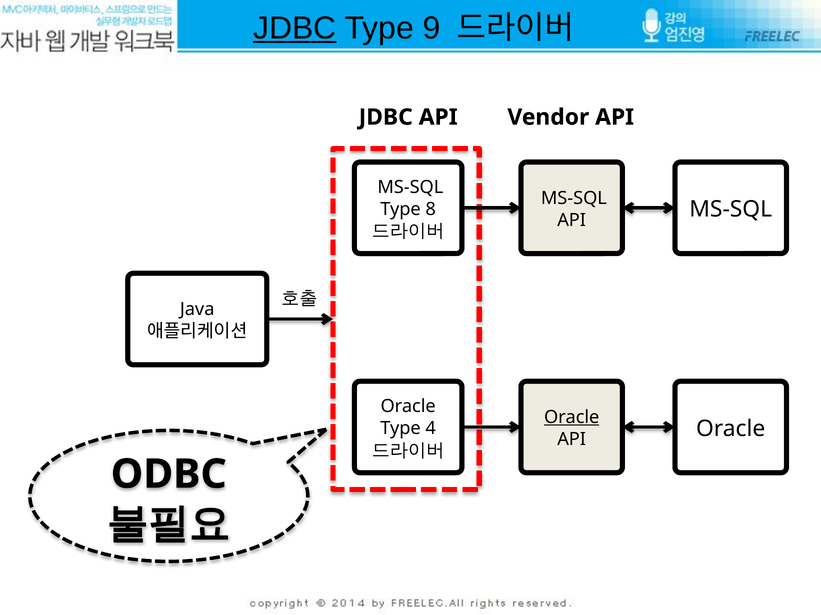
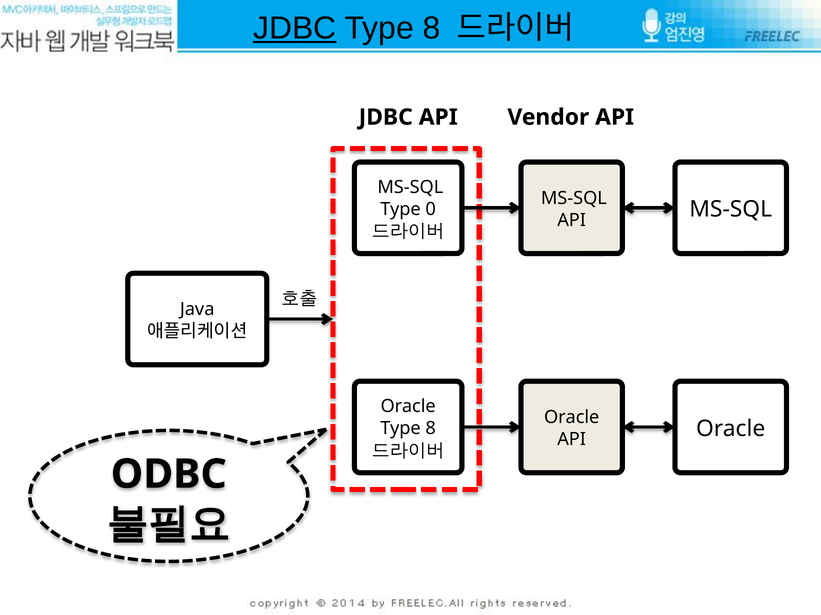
9: 9 -> 8 (431, 28)
8: 8 -> 0 (431, 209)
Oracle underline: present -> none (572, 418)
4: 4 -> 8 (431, 429)
